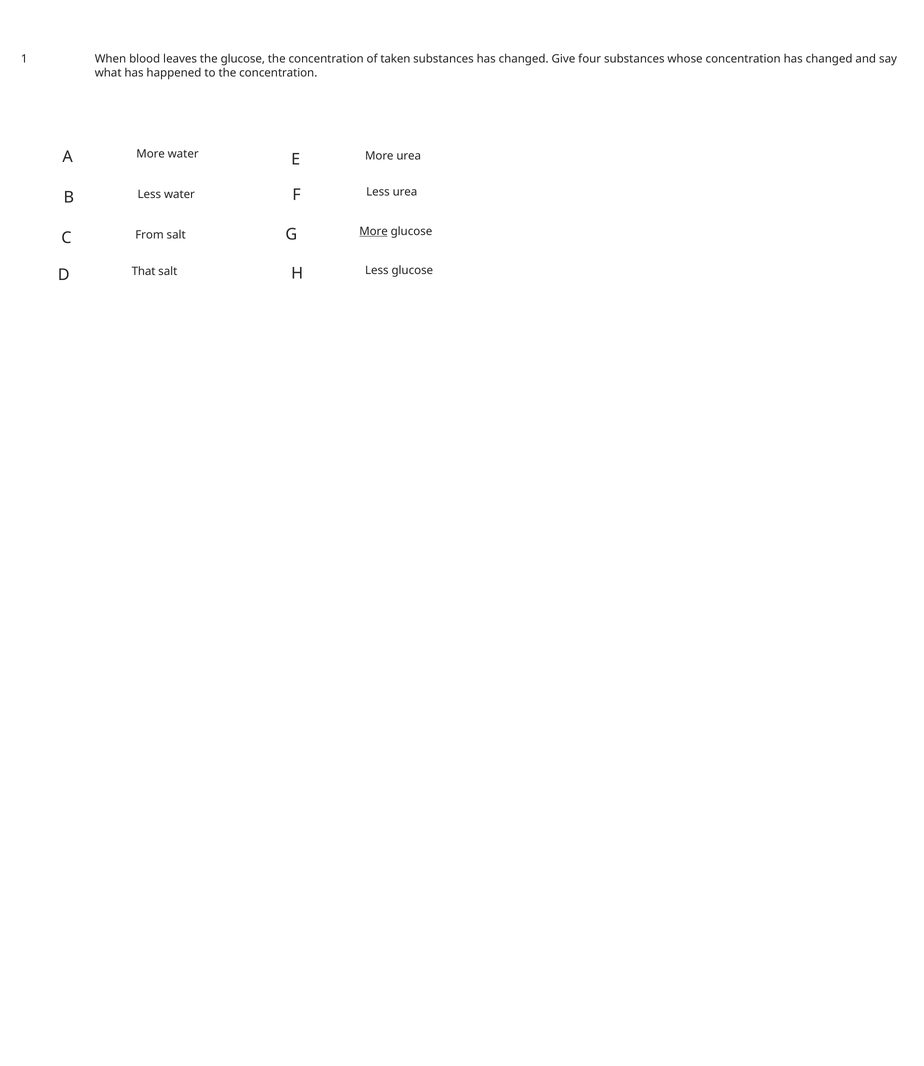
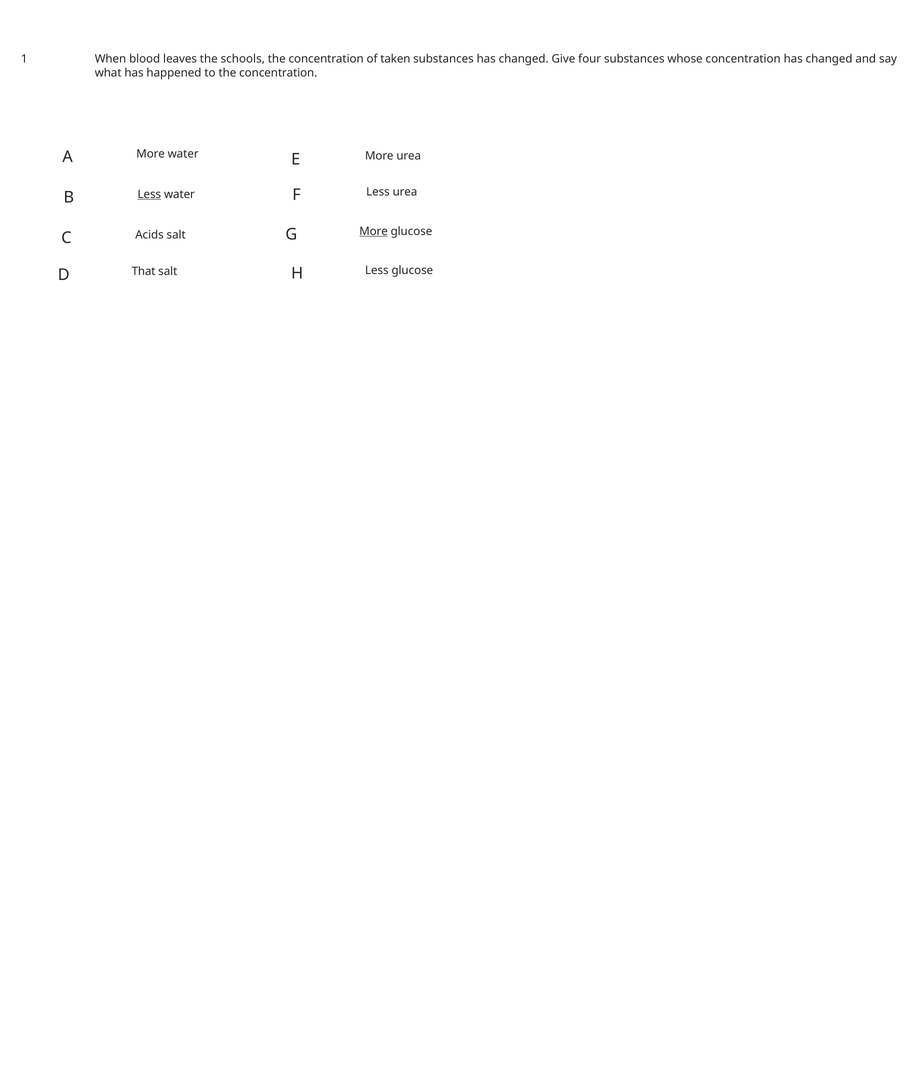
the glucose: glucose -> schools (243, 59)
Less underline: none -> present (149, 194)
From: From -> Acids (149, 235)
